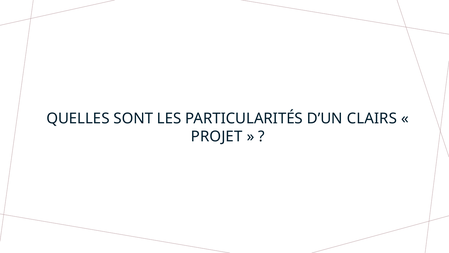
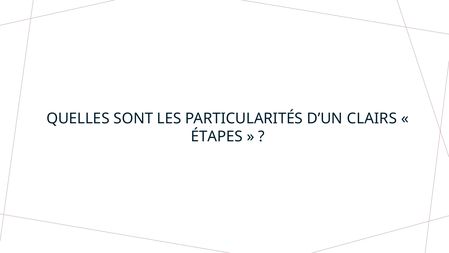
PROJET: PROJET -> ÉTAPES (217, 136)
